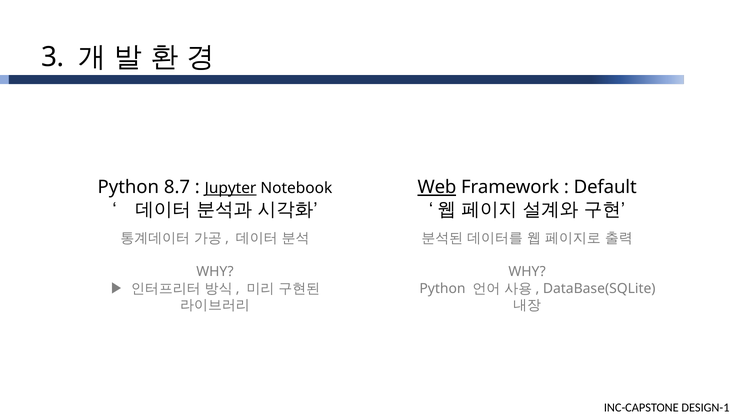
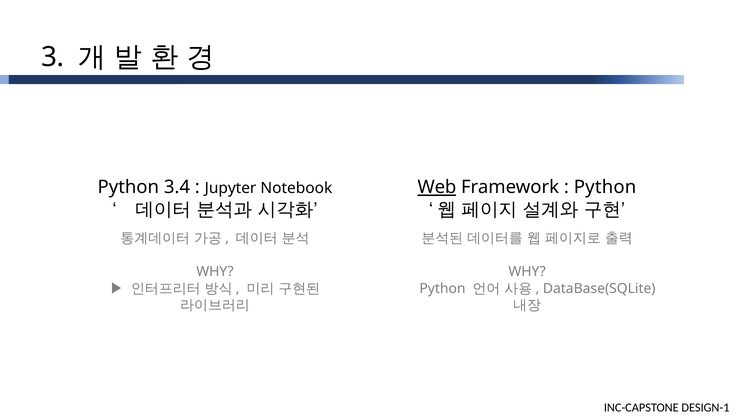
8.7: 8.7 -> 3.4 (177, 187)
Jupyter underline: present -> none (231, 188)
Default: Default -> Python (605, 187)
